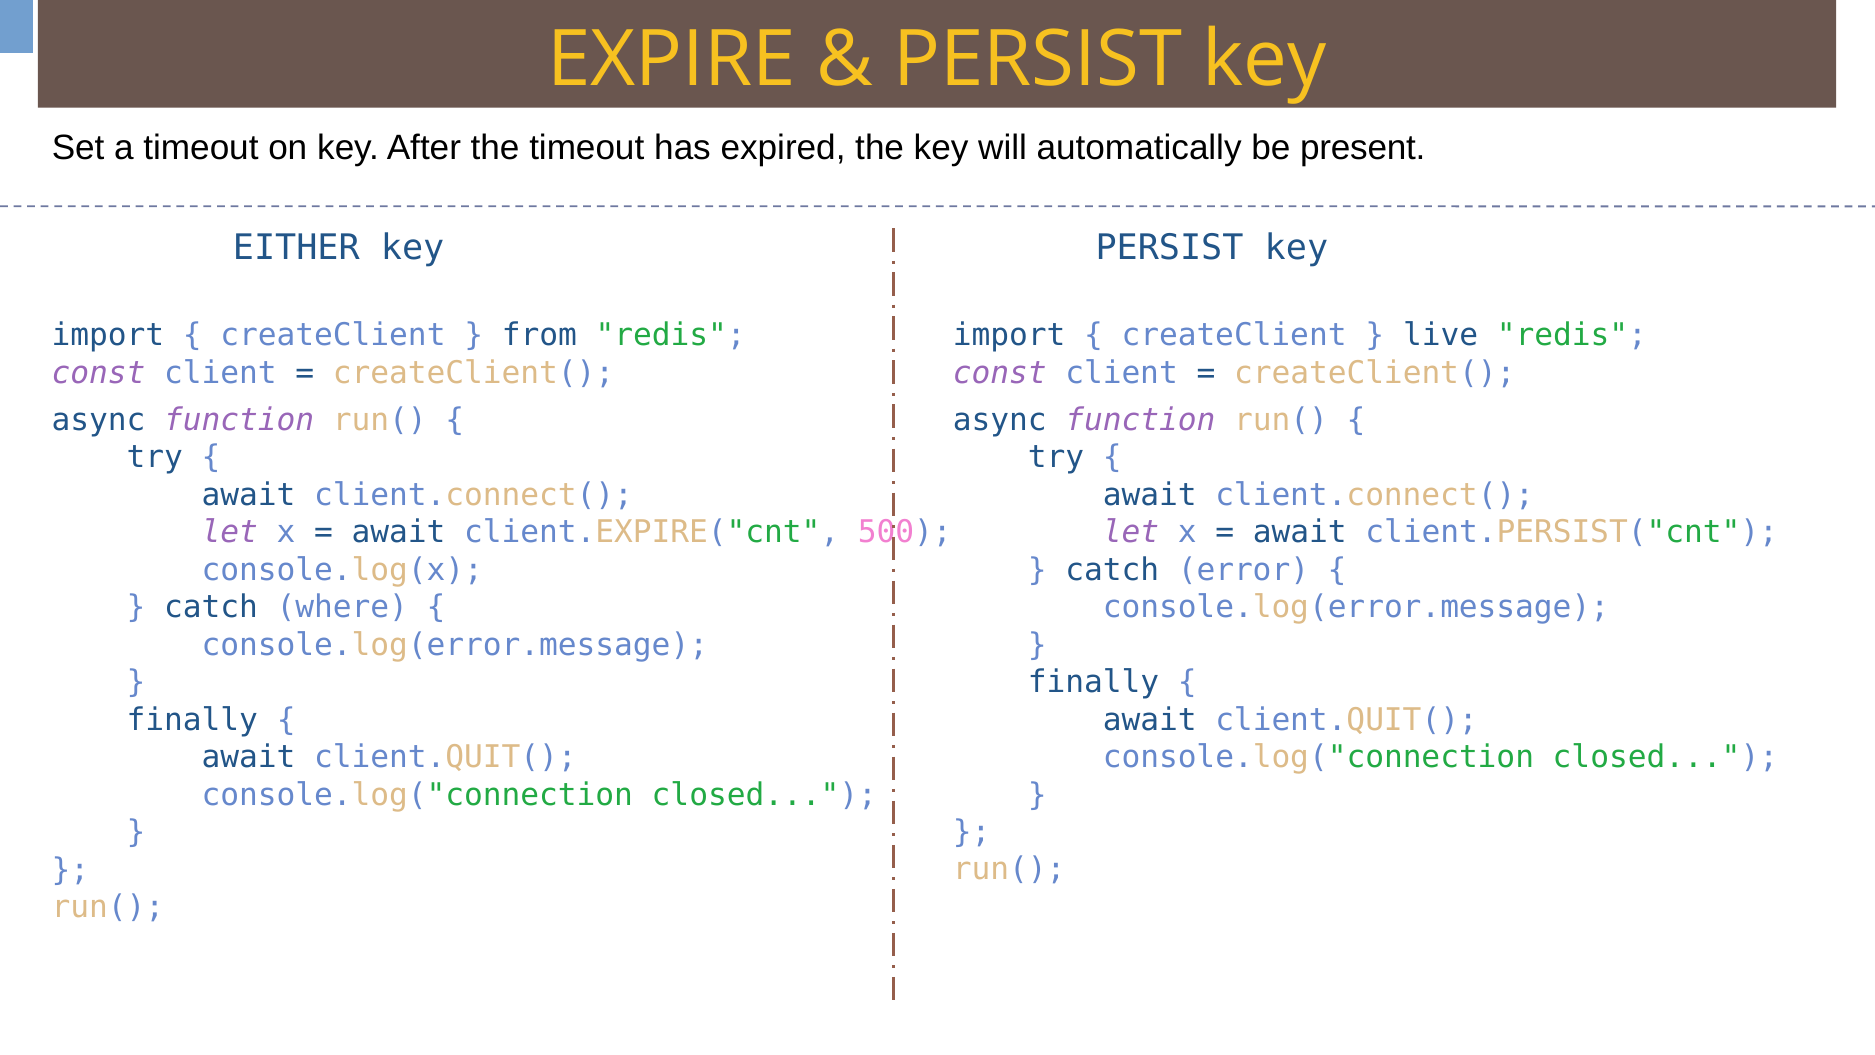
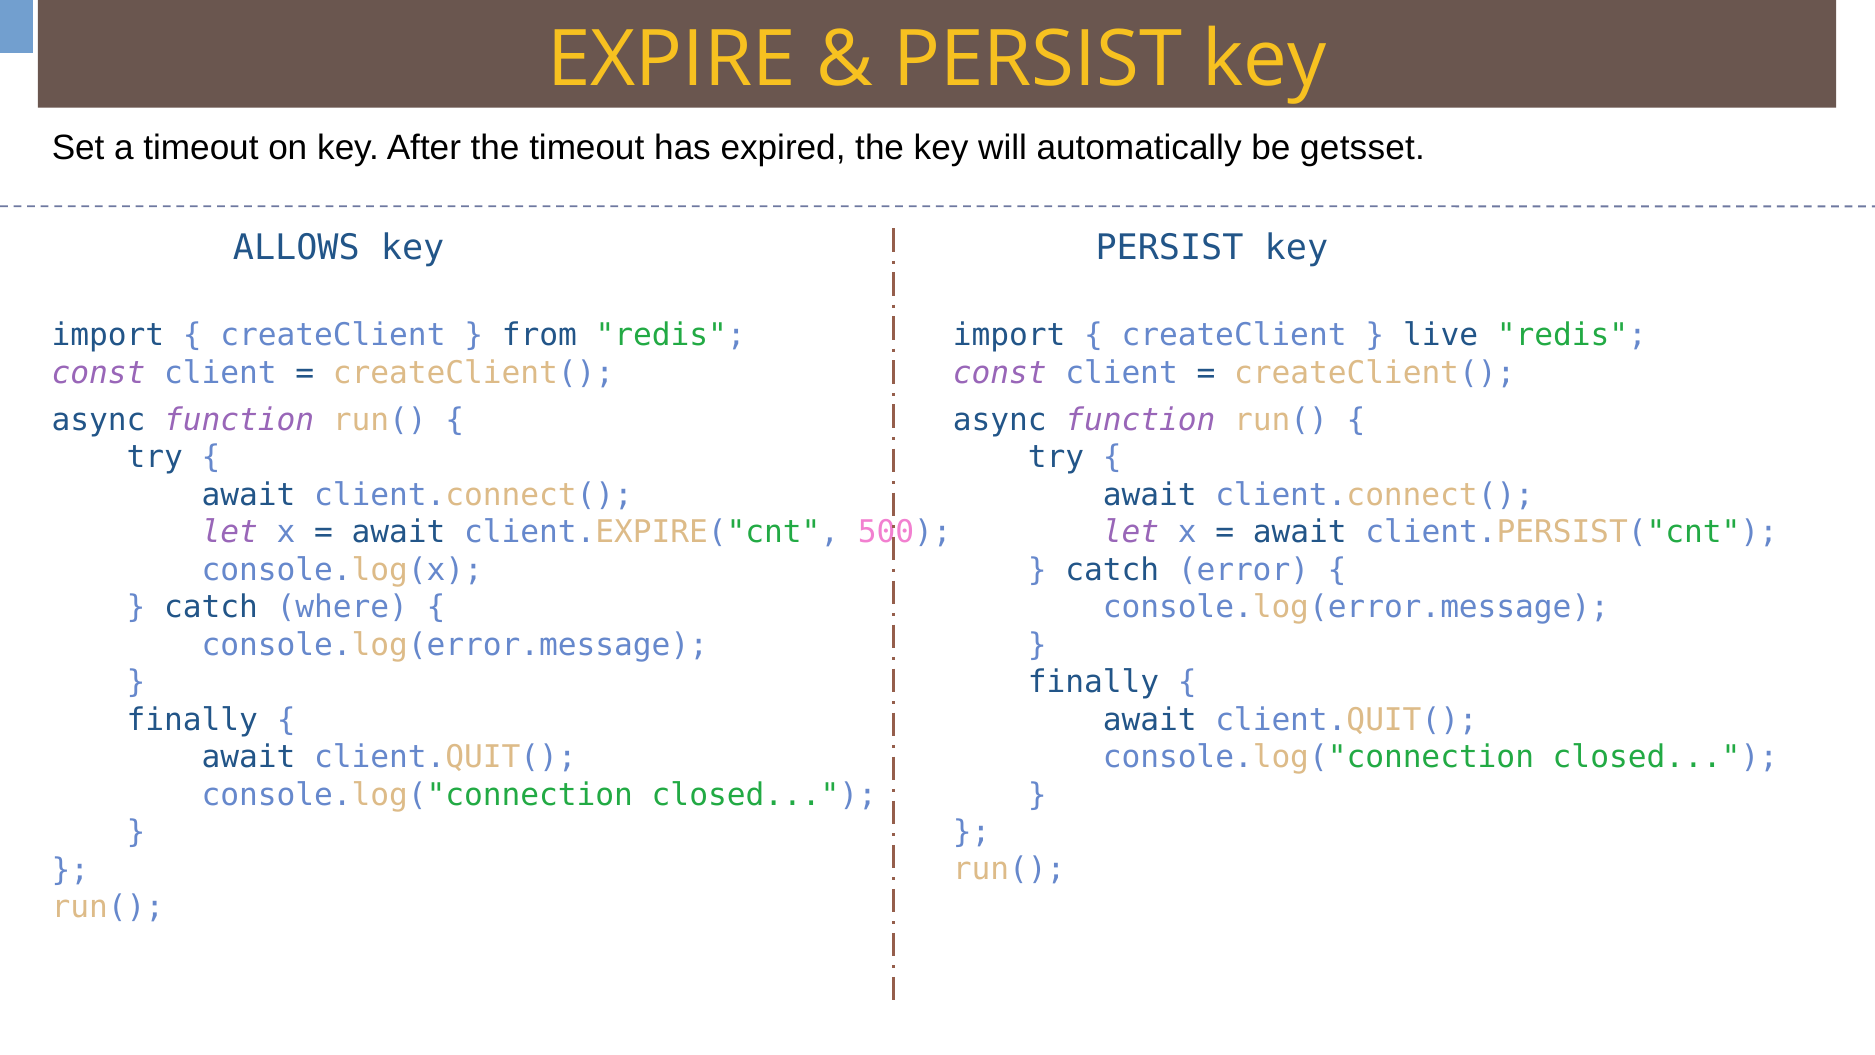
present: present -> getsset (1363, 148)
EITHER: EITHER -> ALLOWS (296, 248)
